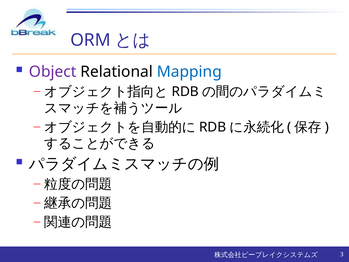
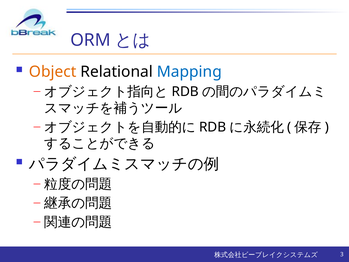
Object colour: purple -> orange (53, 72)
